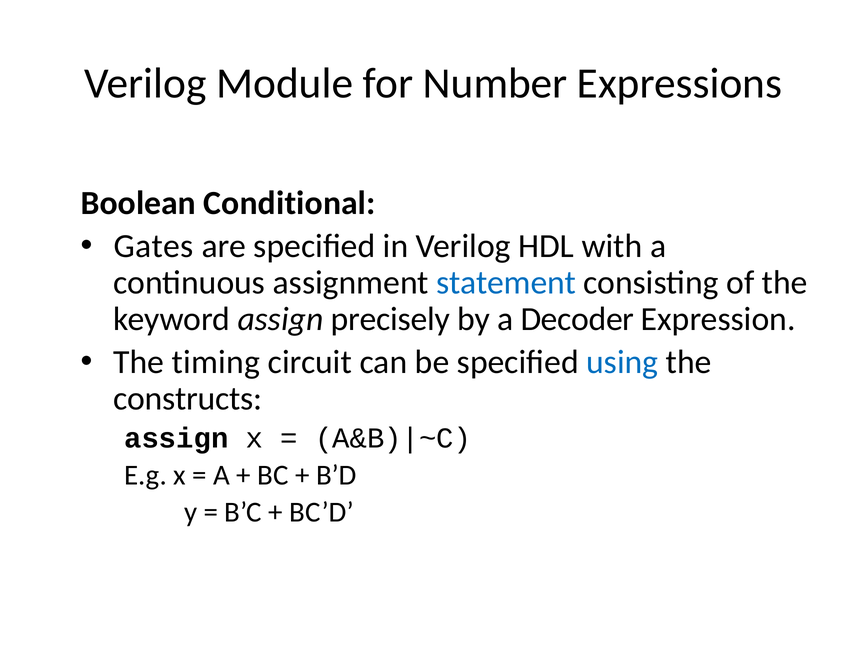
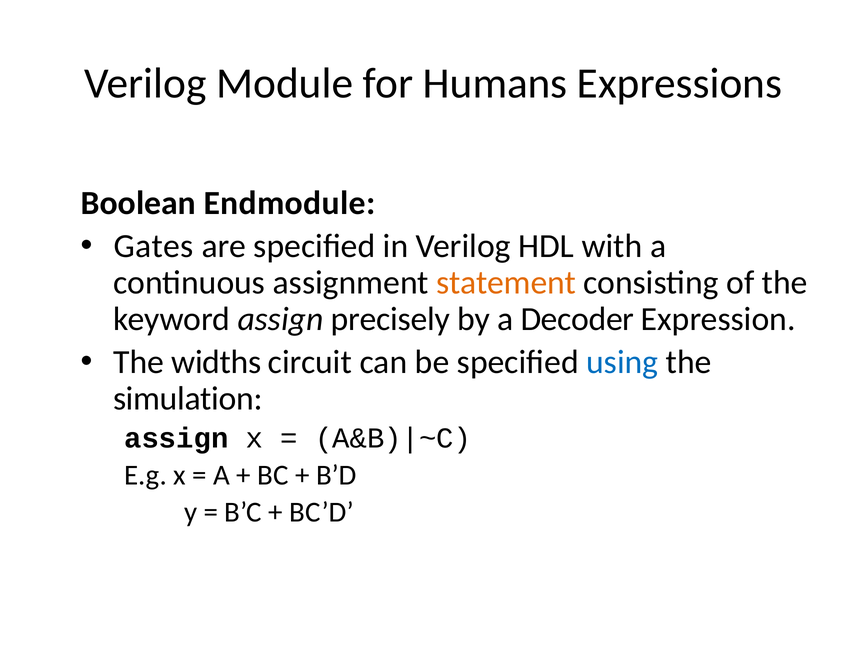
Number: Number -> Humans (495, 83)
Conditional: Conditional -> Endmodule (289, 203)
statement colour: blue -> orange (506, 283)
timing: timing -> widths (216, 362)
constructs: constructs -> simulation (188, 399)
